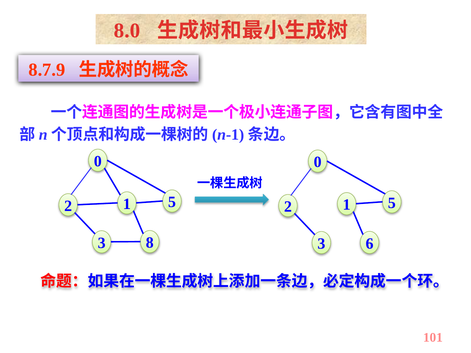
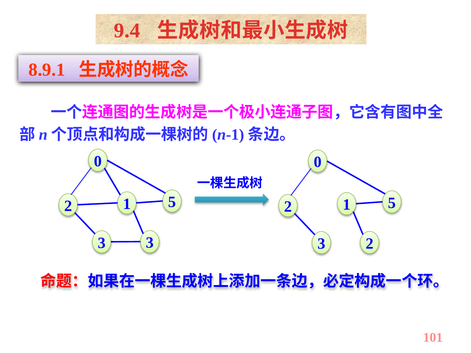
8.0: 8.0 -> 9.4 (127, 31)
8.7.9: 8.7.9 -> 8.9.1 (47, 70)
3 8: 8 -> 3 (150, 243)
3 6: 6 -> 2 (370, 244)
